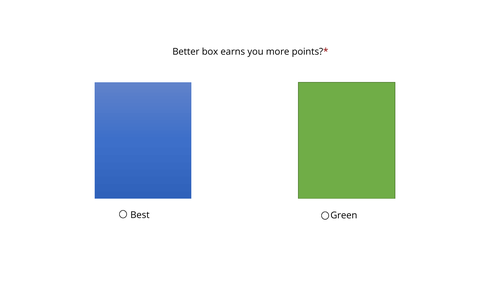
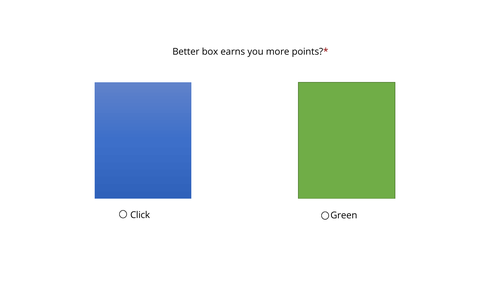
Best: Best -> Click (140, 215)
